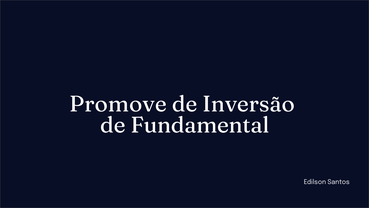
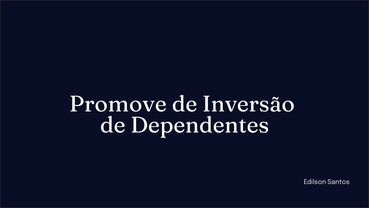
Fundamental: Fundamental -> Dependentes (200, 125)
